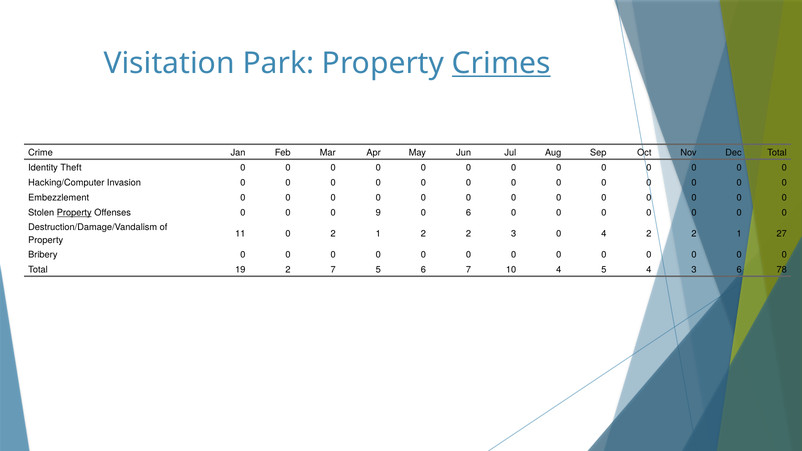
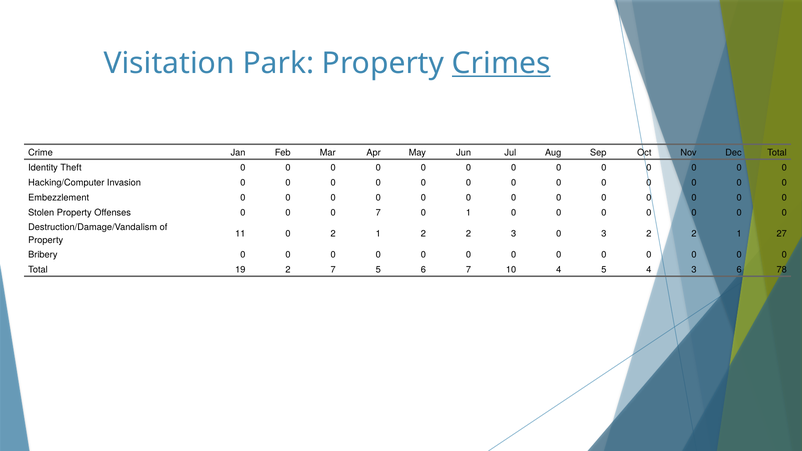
Property underline: present -> none (74, 213)
0 9: 9 -> 7 (378, 213)
0 6: 6 -> 1 (468, 213)
0 4: 4 -> 3 (604, 234)
